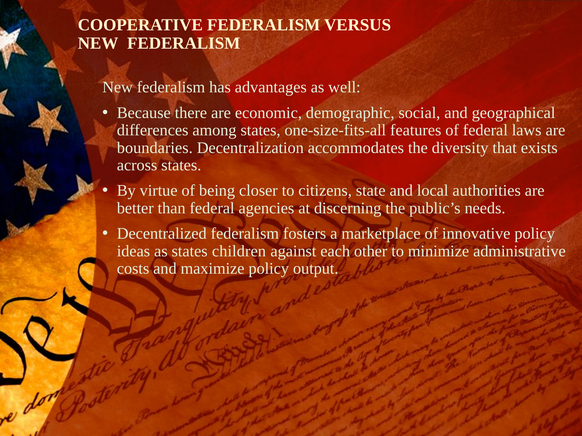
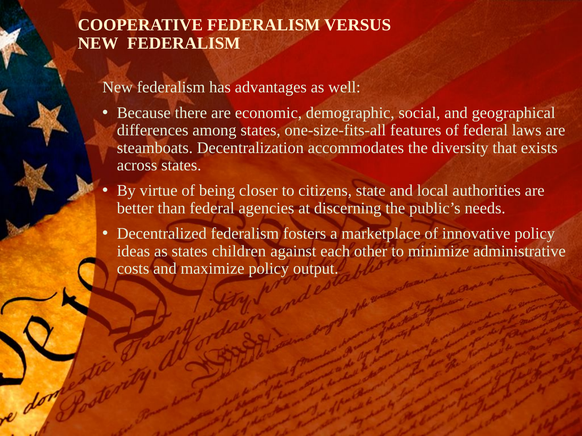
boundaries: boundaries -> steamboats (155, 148)
